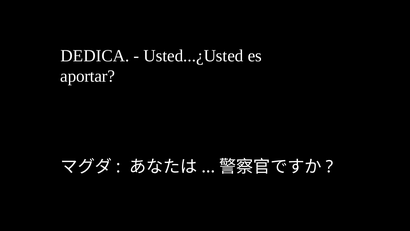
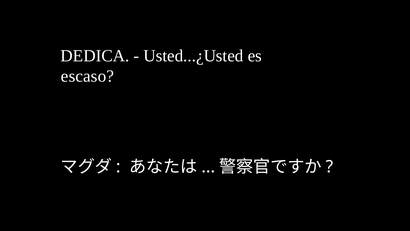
aportar: aportar -> escaso (88, 76)
